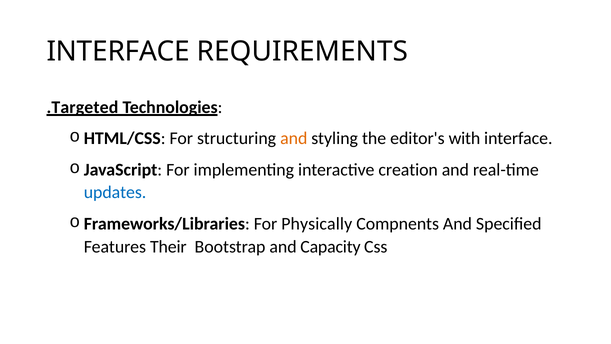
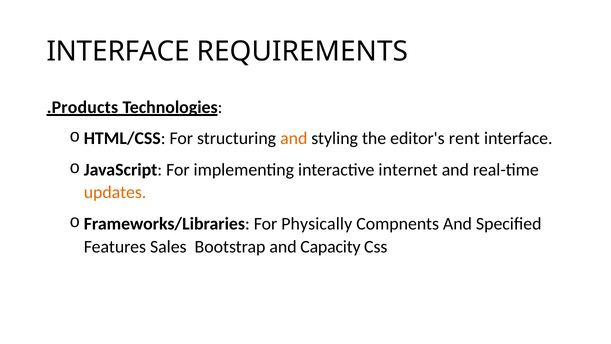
.Targeted: .Targeted -> .Products (82, 107)
with: with -> rent (464, 138)
creation: creation -> internet (408, 170)
updates colour: blue -> orange (115, 192)
Their: Their -> Sales (168, 246)
